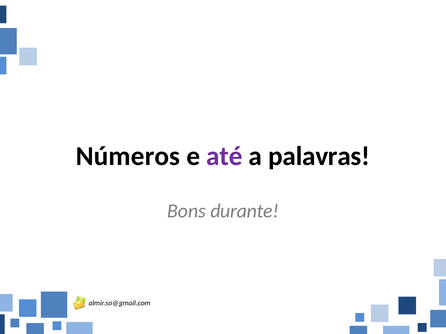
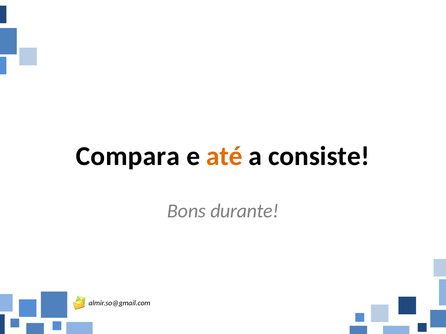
Números: Números -> Compara (128, 156)
até colour: purple -> orange (224, 156)
palavras: palavras -> consiste (319, 156)
